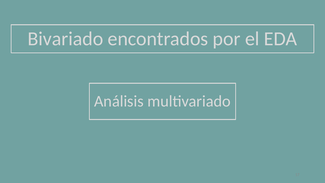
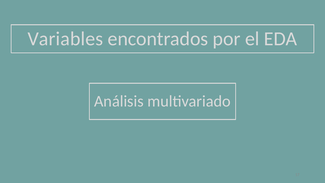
Bivariado: Bivariado -> Variables (65, 39)
